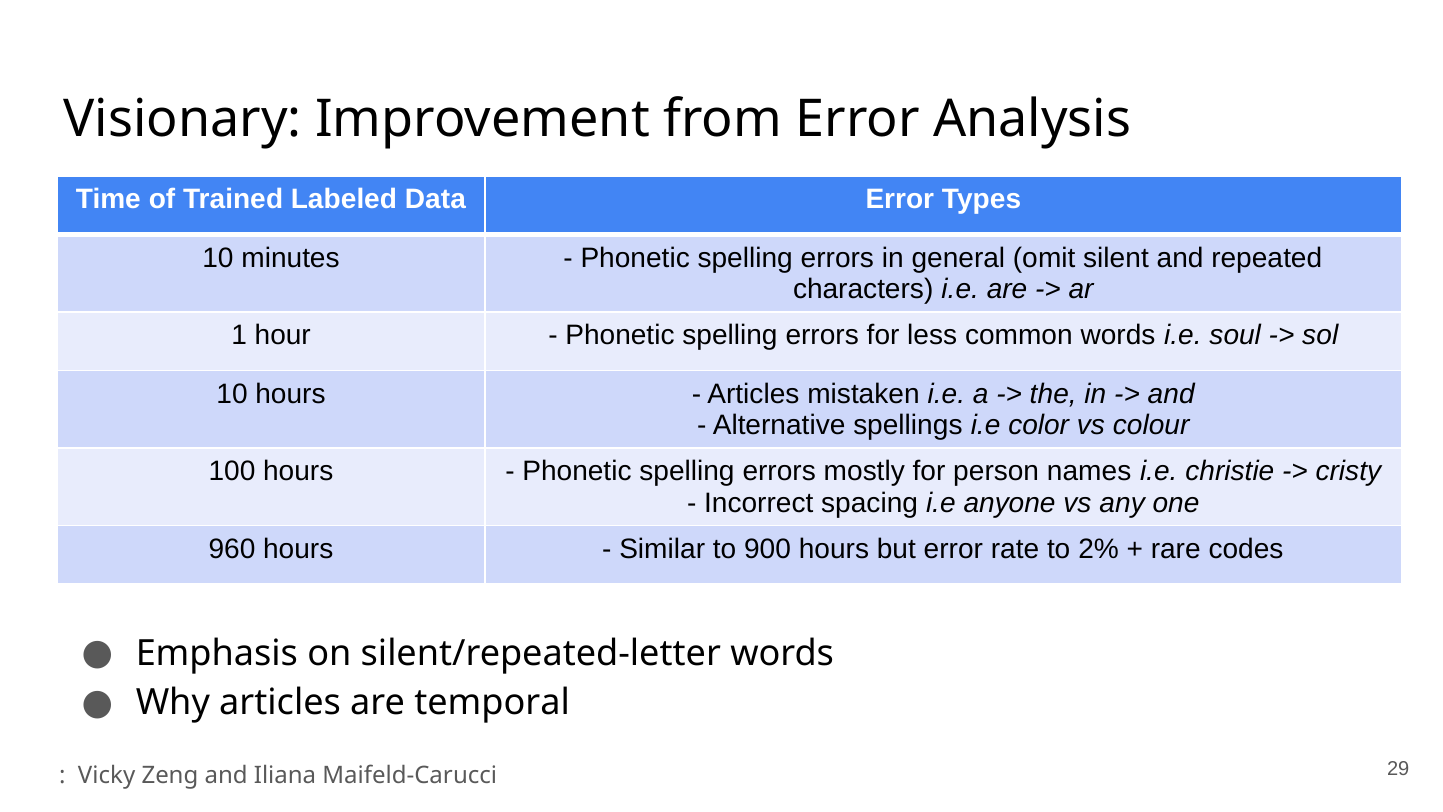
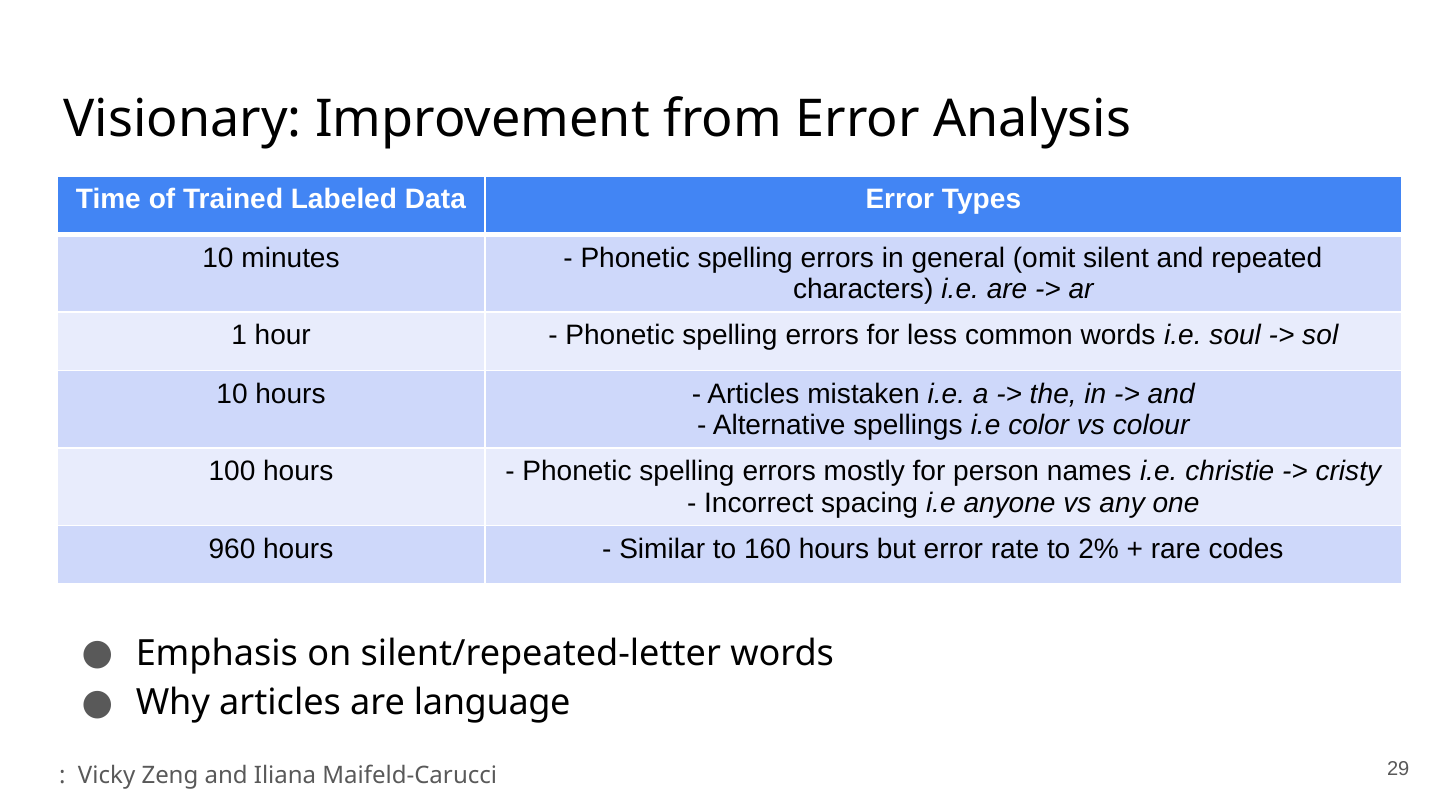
900: 900 -> 160 (768, 549)
temporal: temporal -> language (492, 703)
